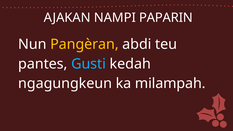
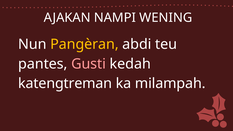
PAPARIN: PAPARIN -> WENING (166, 18)
Gusti colour: light blue -> pink (89, 64)
ngagungkeun: ngagungkeun -> katengtreman (65, 84)
